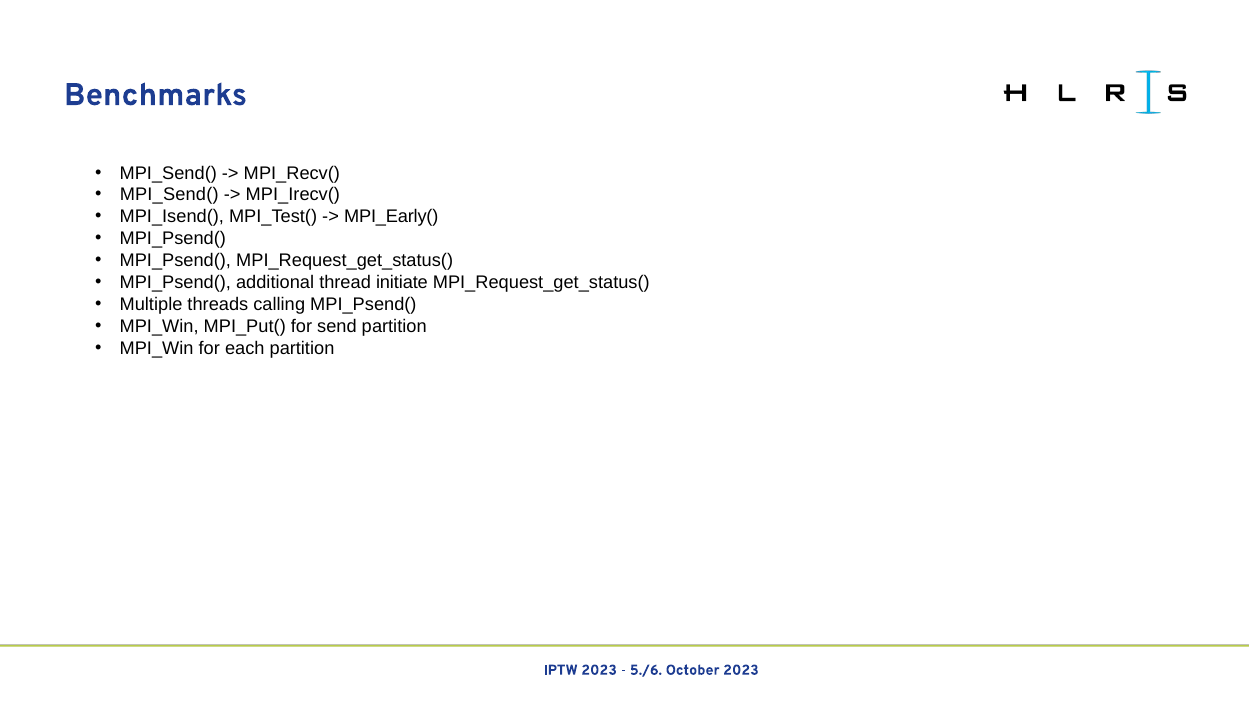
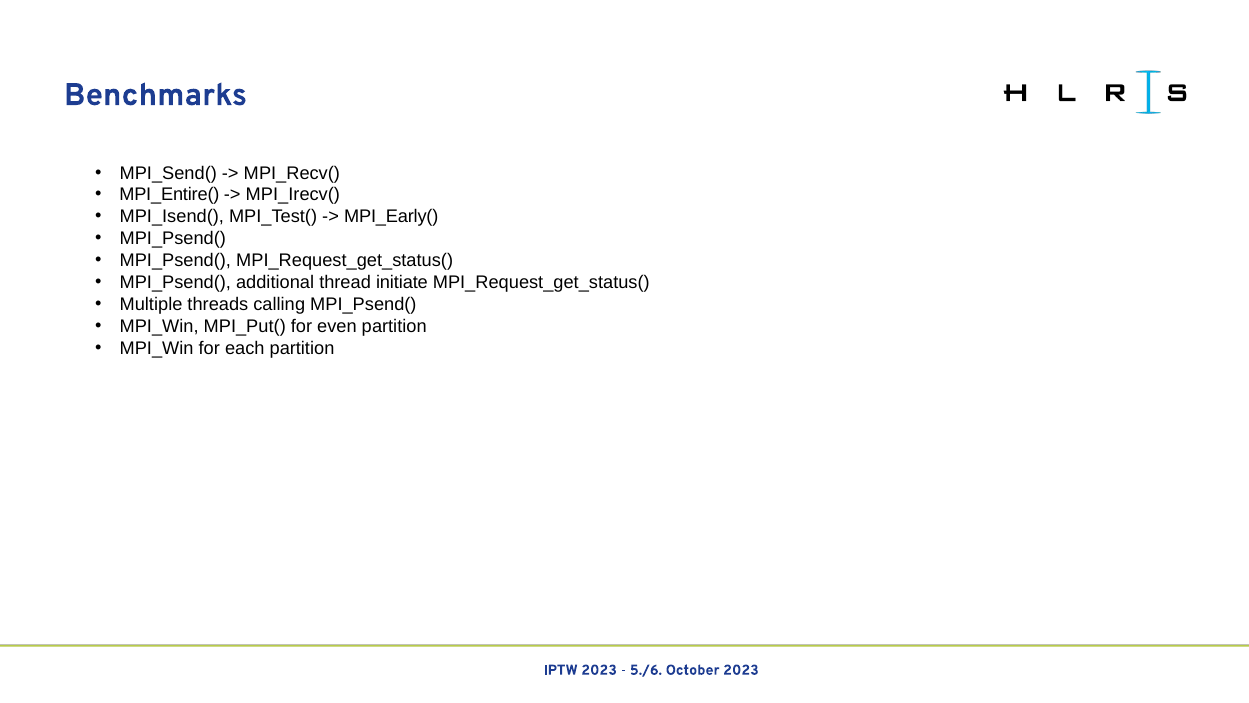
MPI_Send(: MPI_Send( -> MPI_Entire( (169, 195)
send: send -> even (337, 326)
